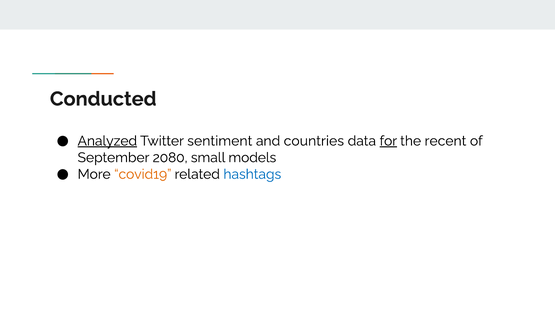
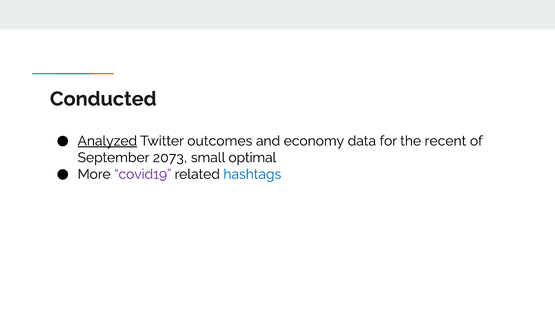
sentiment: sentiment -> outcomes (220, 141)
countries: countries -> economy (314, 141)
for underline: present -> none (388, 141)
2080: 2080 -> 2073 (170, 158)
models: models -> optimal (252, 158)
covid19 colour: orange -> purple (143, 174)
